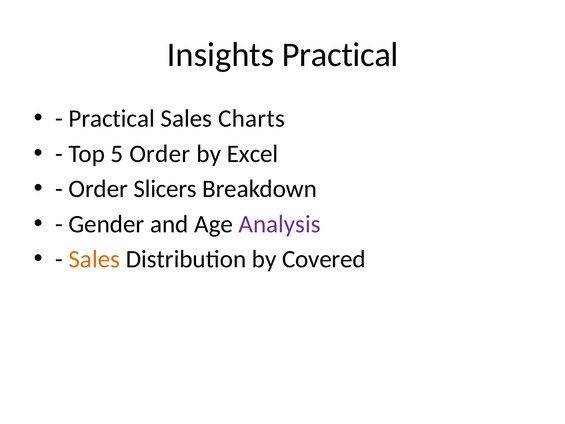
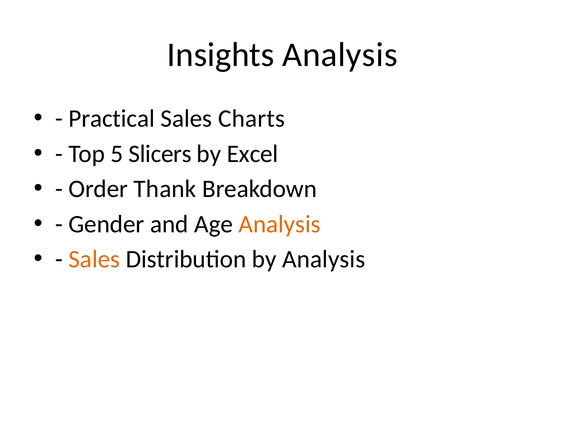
Insights Practical: Practical -> Analysis (340, 55)
5 Order: Order -> Slicers (160, 154)
Slicers: Slicers -> Thank (165, 189)
Analysis colour: purple -> orange (280, 224)
by Covered: Covered -> Analysis (324, 259)
